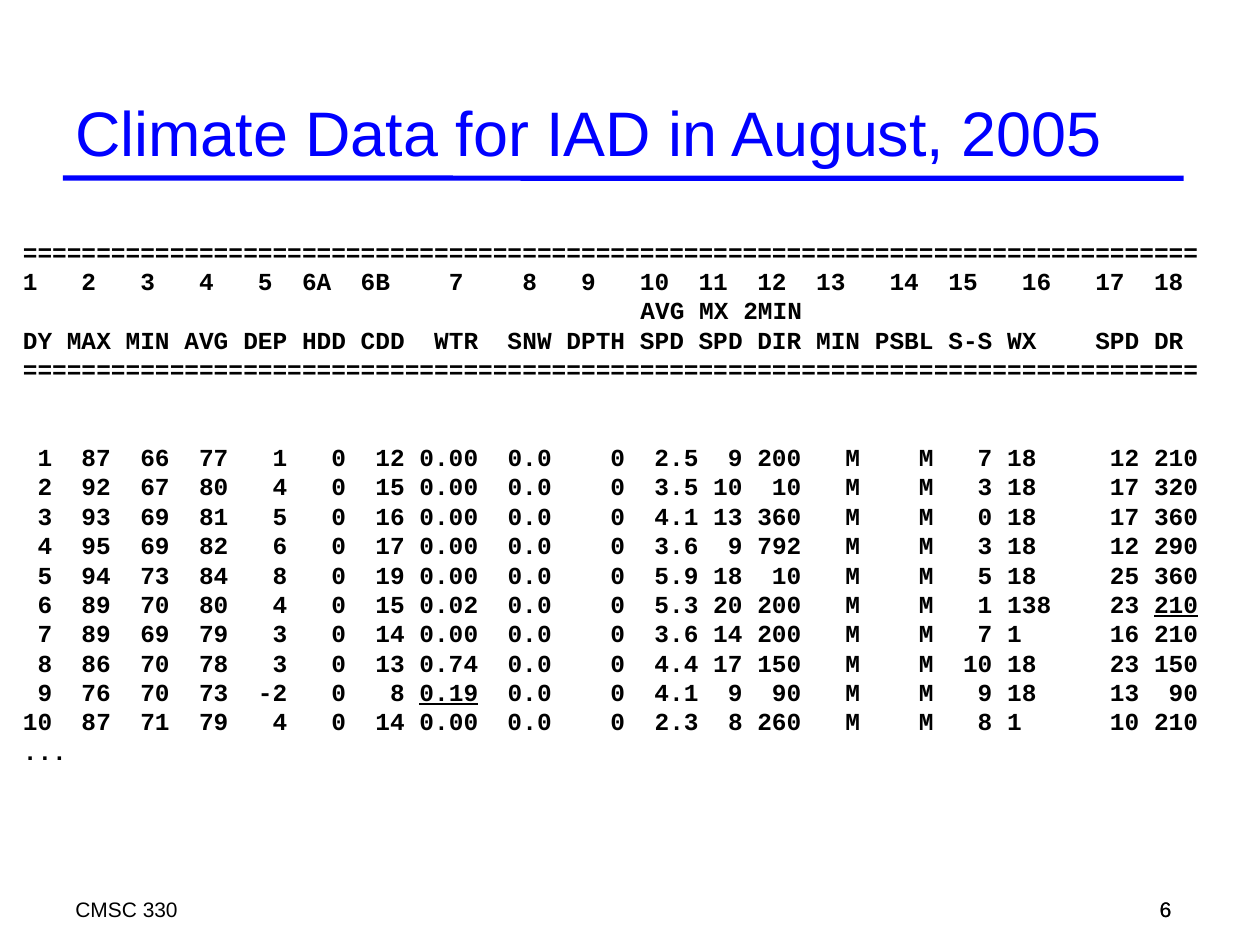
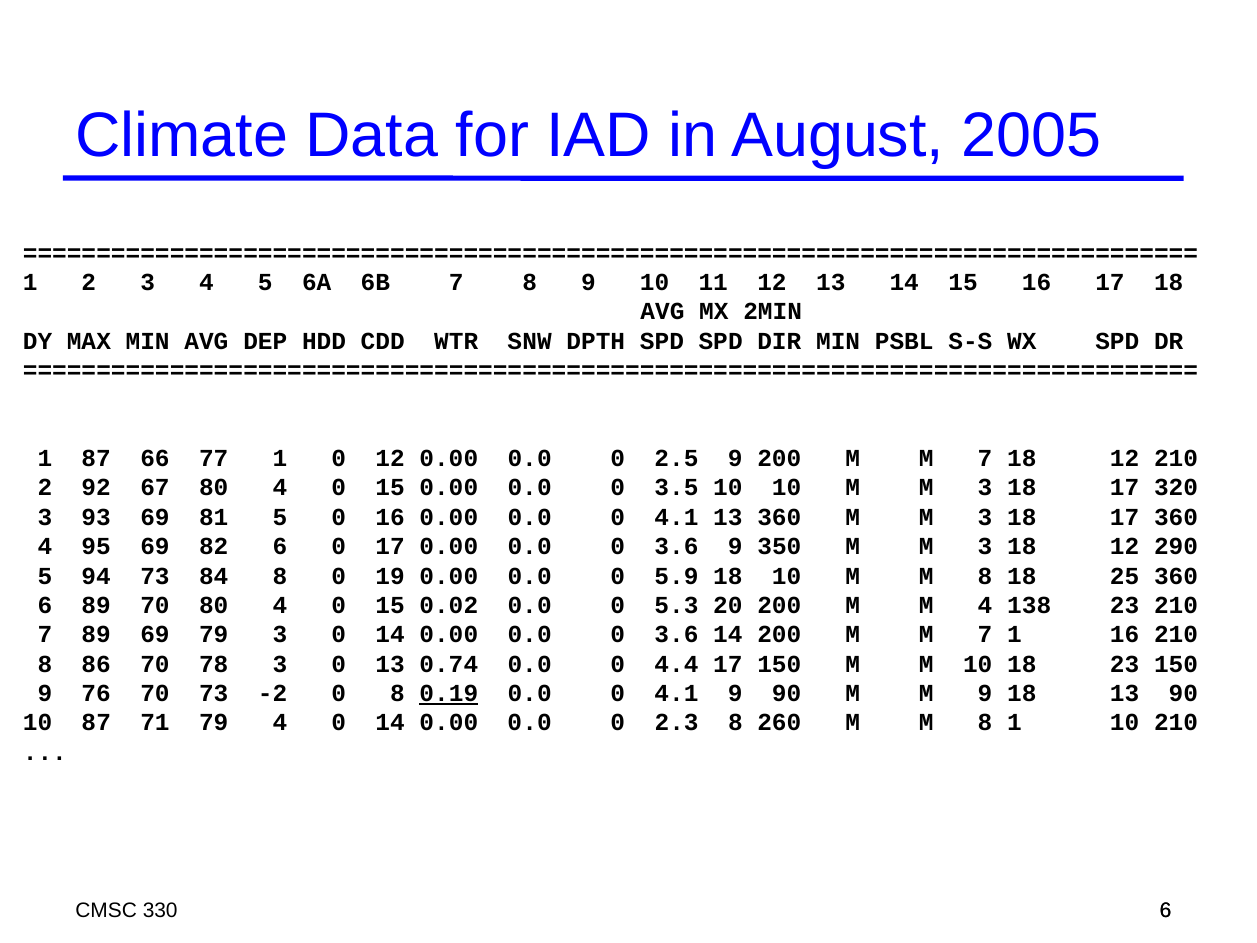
360 M M 0: 0 -> 3 (985, 517)
792: 792 -> 350 (779, 546)
10 M M 5: 5 -> 8 (985, 576)
M 1: 1 -> 4 (985, 605)
210 underline: present -> none (1176, 605)
